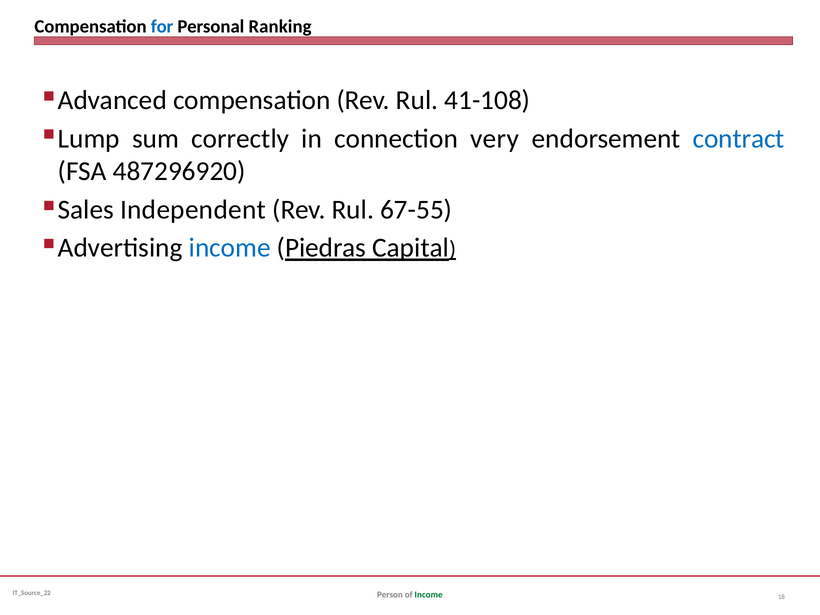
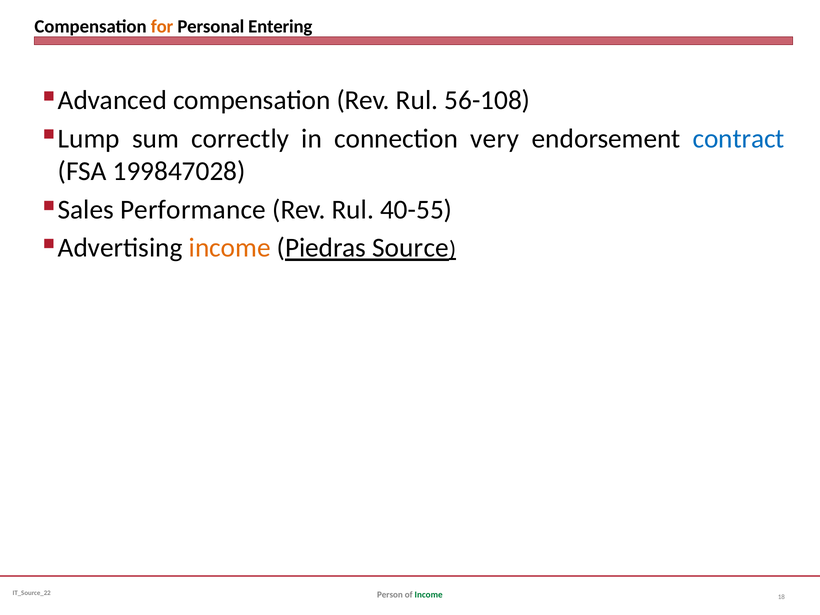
for colour: blue -> orange (162, 27)
Ranking: Ranking -> Entering (280, 27)
41-108: 41-108 -> 56-108 (487, 100)
487296920: 487296920 -> 199847028 (179, 171)
Independent: Independent -> Performance (193, 210)
67-55: 67-55 -> 40-55 (416, 210)
income colour: blue -> orange (230, 248)
Capital: Capital -> Source (411, 248)
